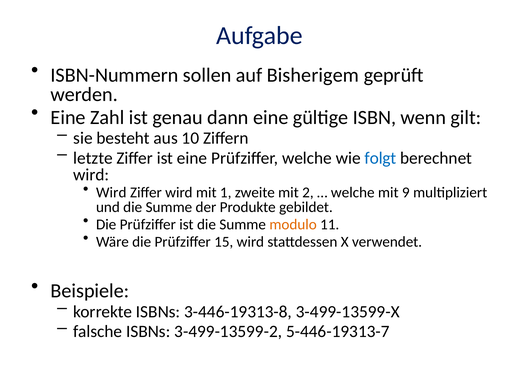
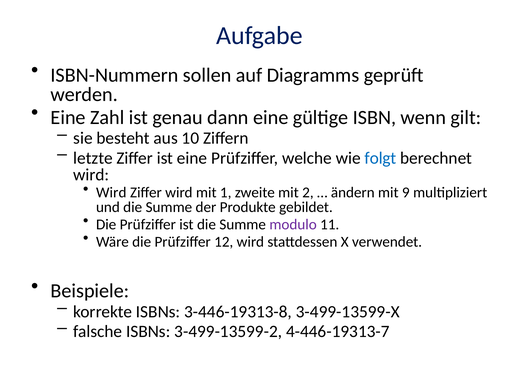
Bisherigem: Bisherigem -> Diagramms (313, 75)
welche: welche -> ändern (353, 193)
modulo colour: orange -> purple (293, 225)
15: 15 -> 12 (224, 242)
5-446-19313-7: 5-446-19313-7 -> 4-446-19313-7 (338, 332)
